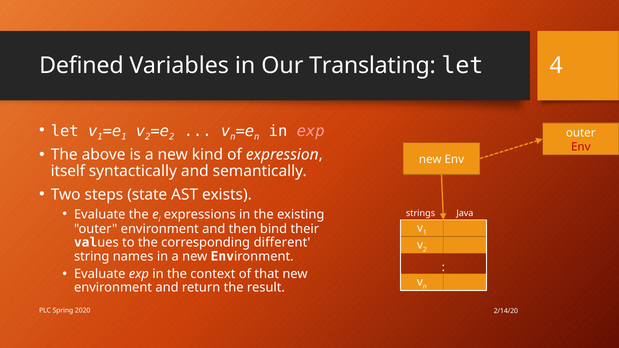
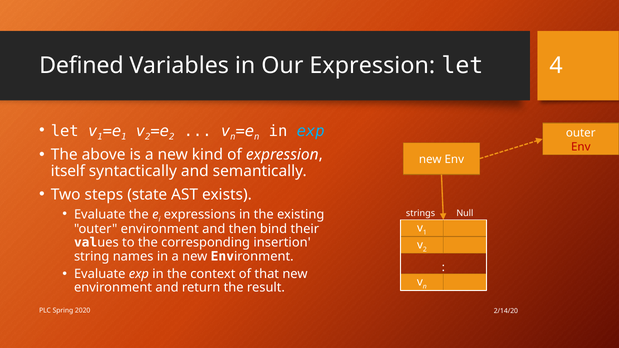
Our Translating: Translating -> Expression (372, 66)
exp colour: pink -> light blue (311, 131)
Java: Java -> Null (465, 213)
different: different -> insertion (282, 243)
